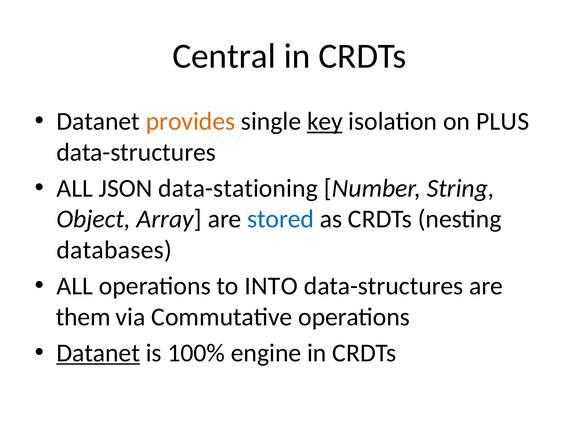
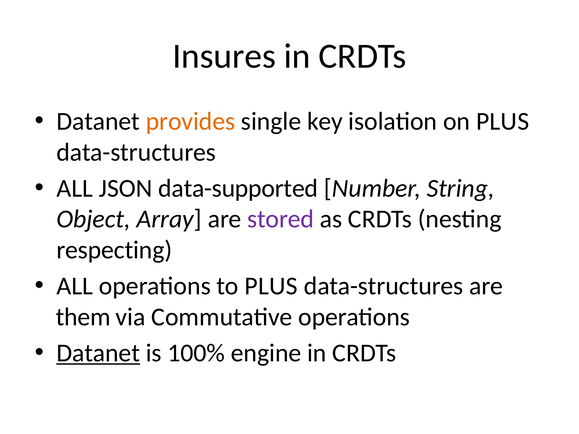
Central: Central -> Insures (224, 56)
key underline: present -> none (325, 121)
data-stationing: data-stationing -> data-supported (238, 188)
stored colour: blue -> purple (281, 219)
databases: databases -> respecting (114, 250)
to INTO: INTO -> PLUS (271, 286)
